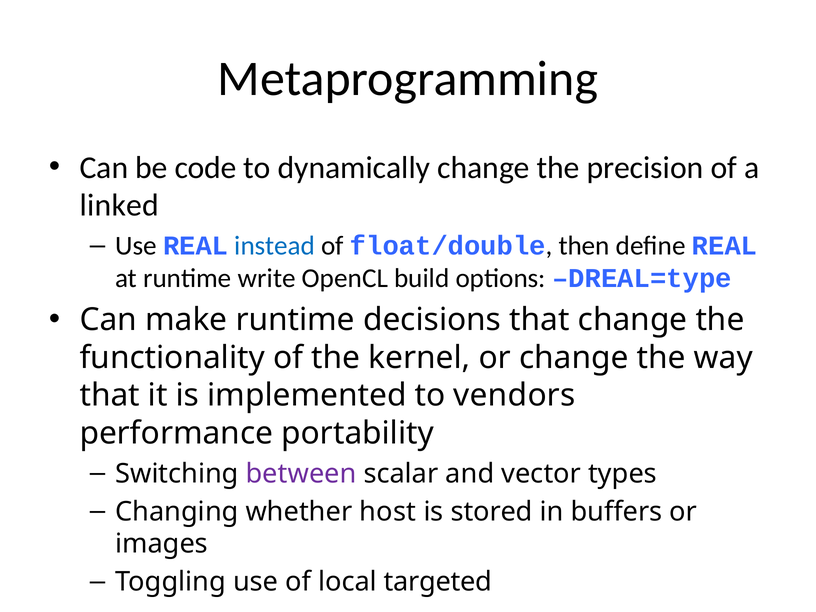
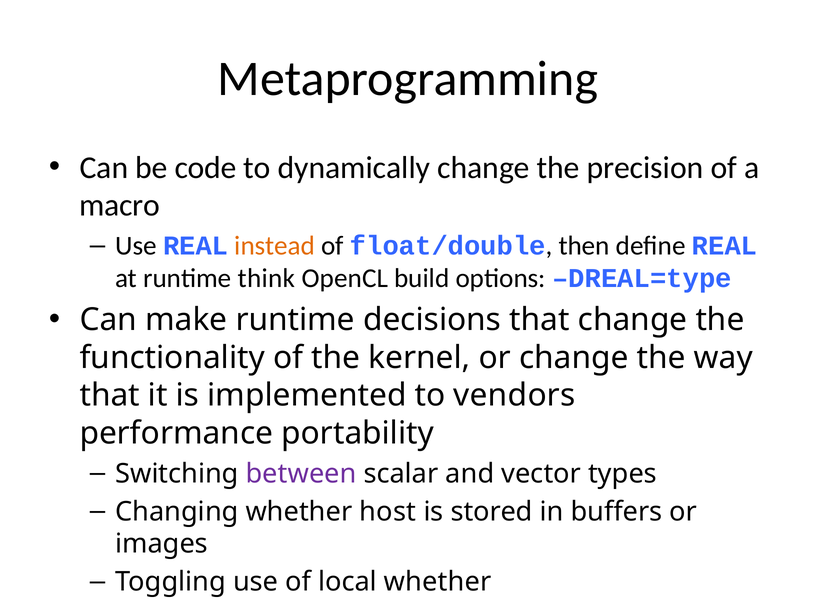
linked: linked -> macro (120, 205)
instead colour: blue -> orange (275, 246)
write: write -> think (267, 278)
local targeted: targeted -> whether (438, 582)
